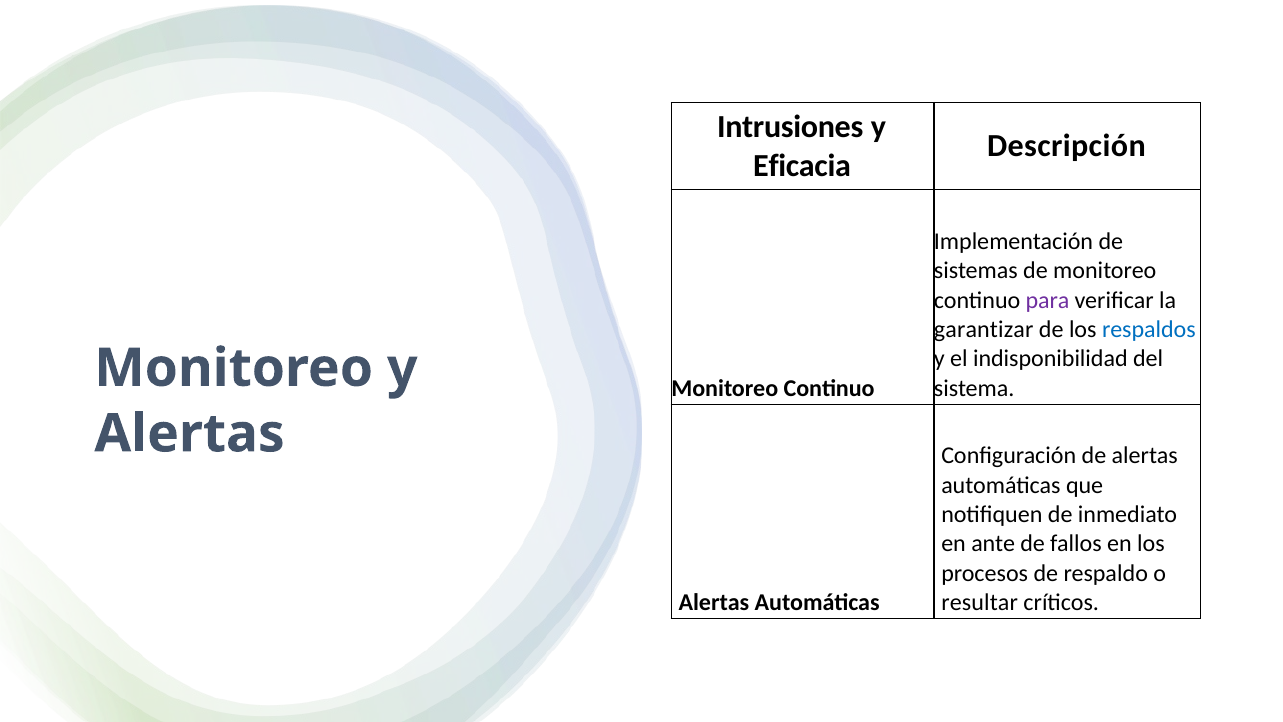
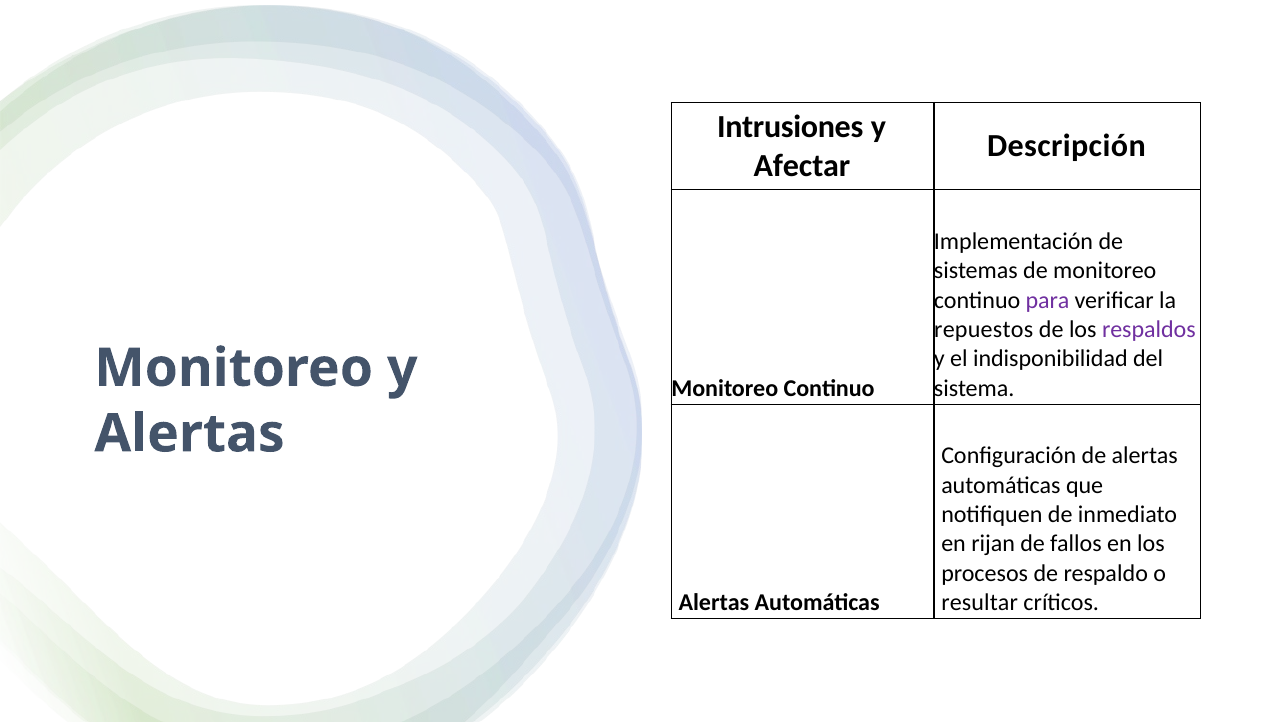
Eficacia: Eficacia -> Afectar (802, 166)
garantizar: garantizar -> repuestos (984, 329)
respaldos colour: blue -> purple (1149, 329)
ante: ante -> rijan (993, 544)
